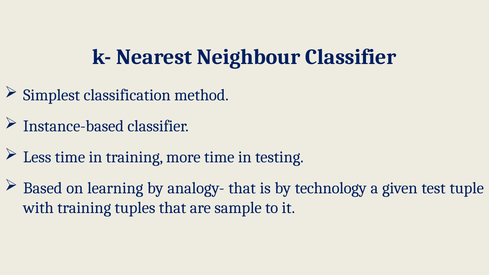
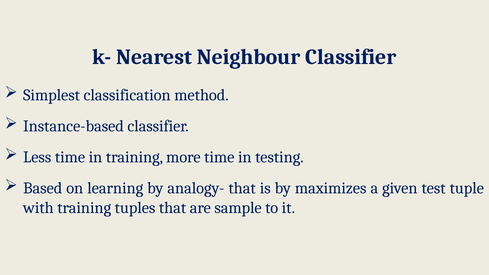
technology: technology -> maximizes (331, 188)
